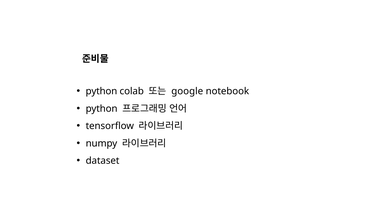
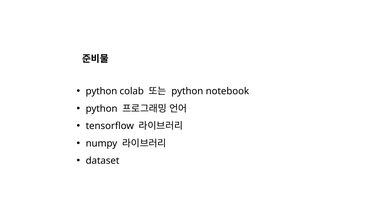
google: google -> python (187, 91)
